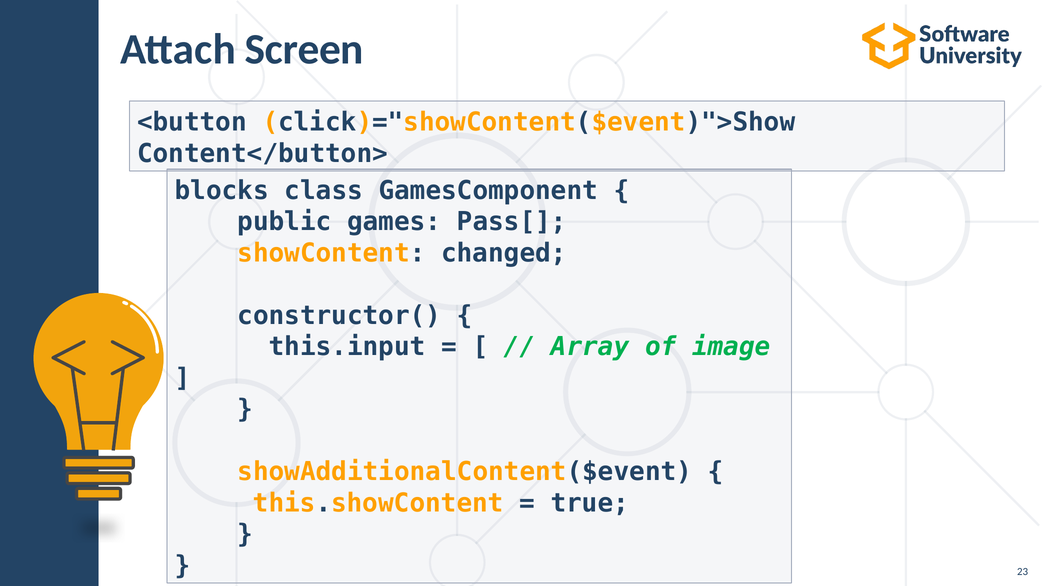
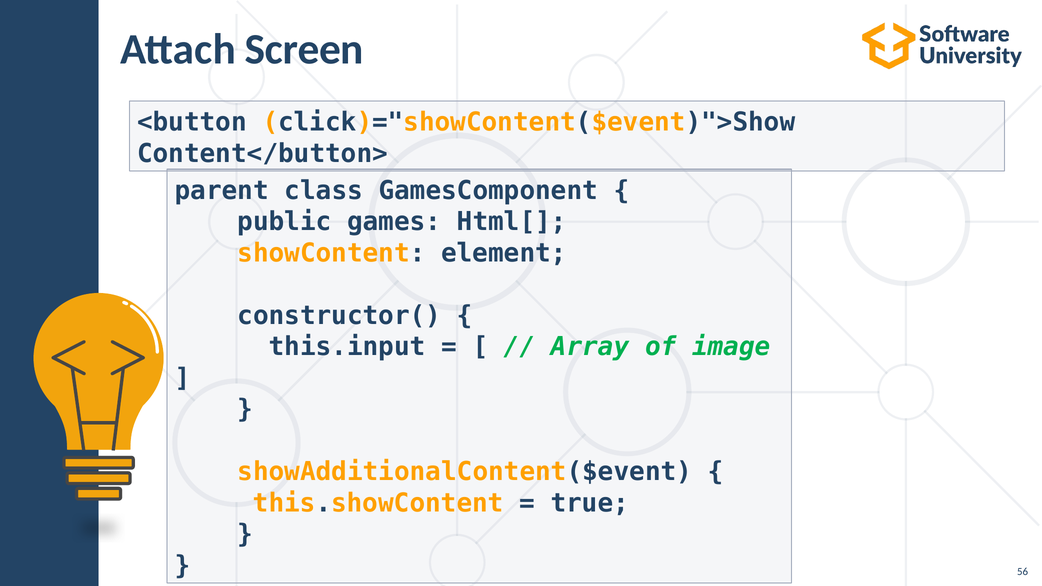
blocks: blocks -> parent (222, 191)
Pass[: Pass[ -> Html[ (512, 222)
changed: changed -> element (504, 253)
23: 23 -> 56 (1023, 572)
